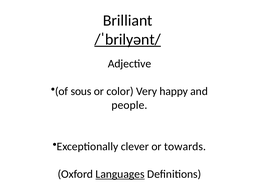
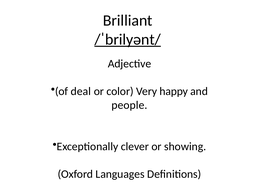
sous: sous -> deal (81, 92)
towards: towards -> showing (185, 147)
Languages underline: present -> none (120, 174)
